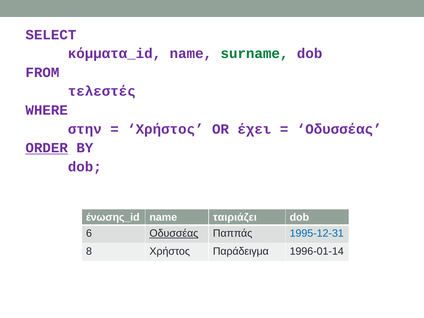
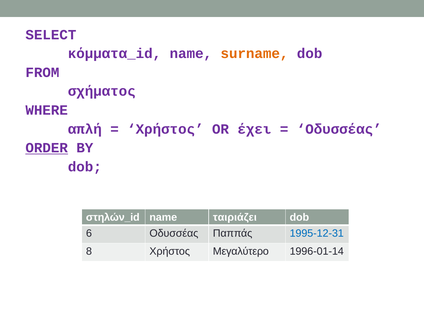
surname colour: green -> orange (254, 54)
τελεστές: τελεστές -> σχήματος (102, 91)
στην: στην -> απλή (85, 129)
ένωσης_id: ένωσης_id -> στηλών_id (113, 217)
Οδυσσέας underline: present -> none (174, 233)
Παράδειγμα: Παράδειγμα -> Μεγαλύτερο (241, 251)
